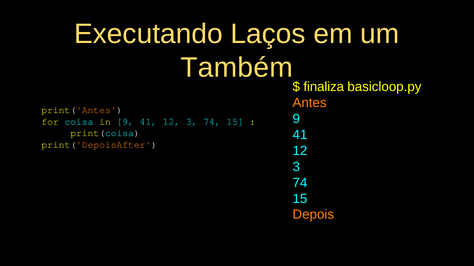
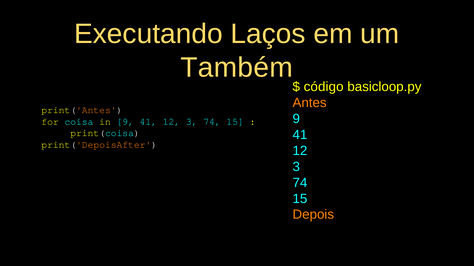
finaliza: finaliza -> código (324, 87)
